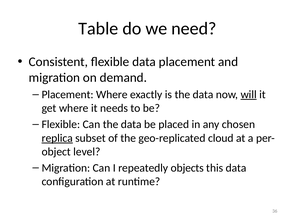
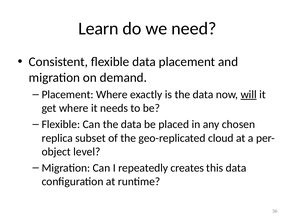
Table: Table -> Learn (98, 29)
replica underline: present -> none (57, 138)
objects: objects -> creates (187, 168)
